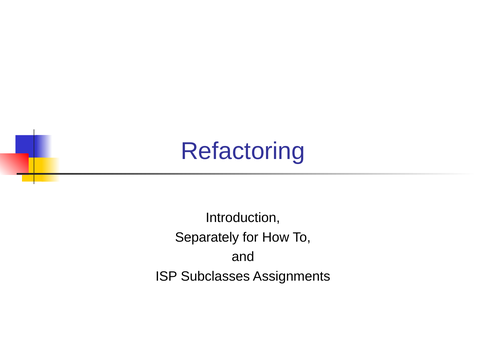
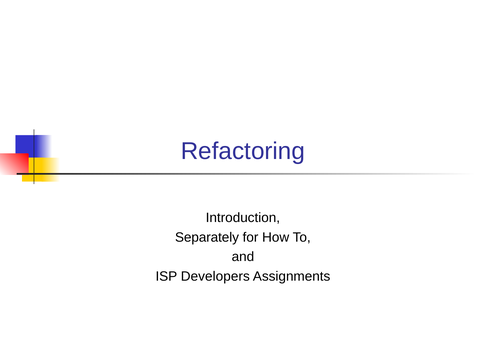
Subclasses: Subclasses -> Developers (215, 277)
